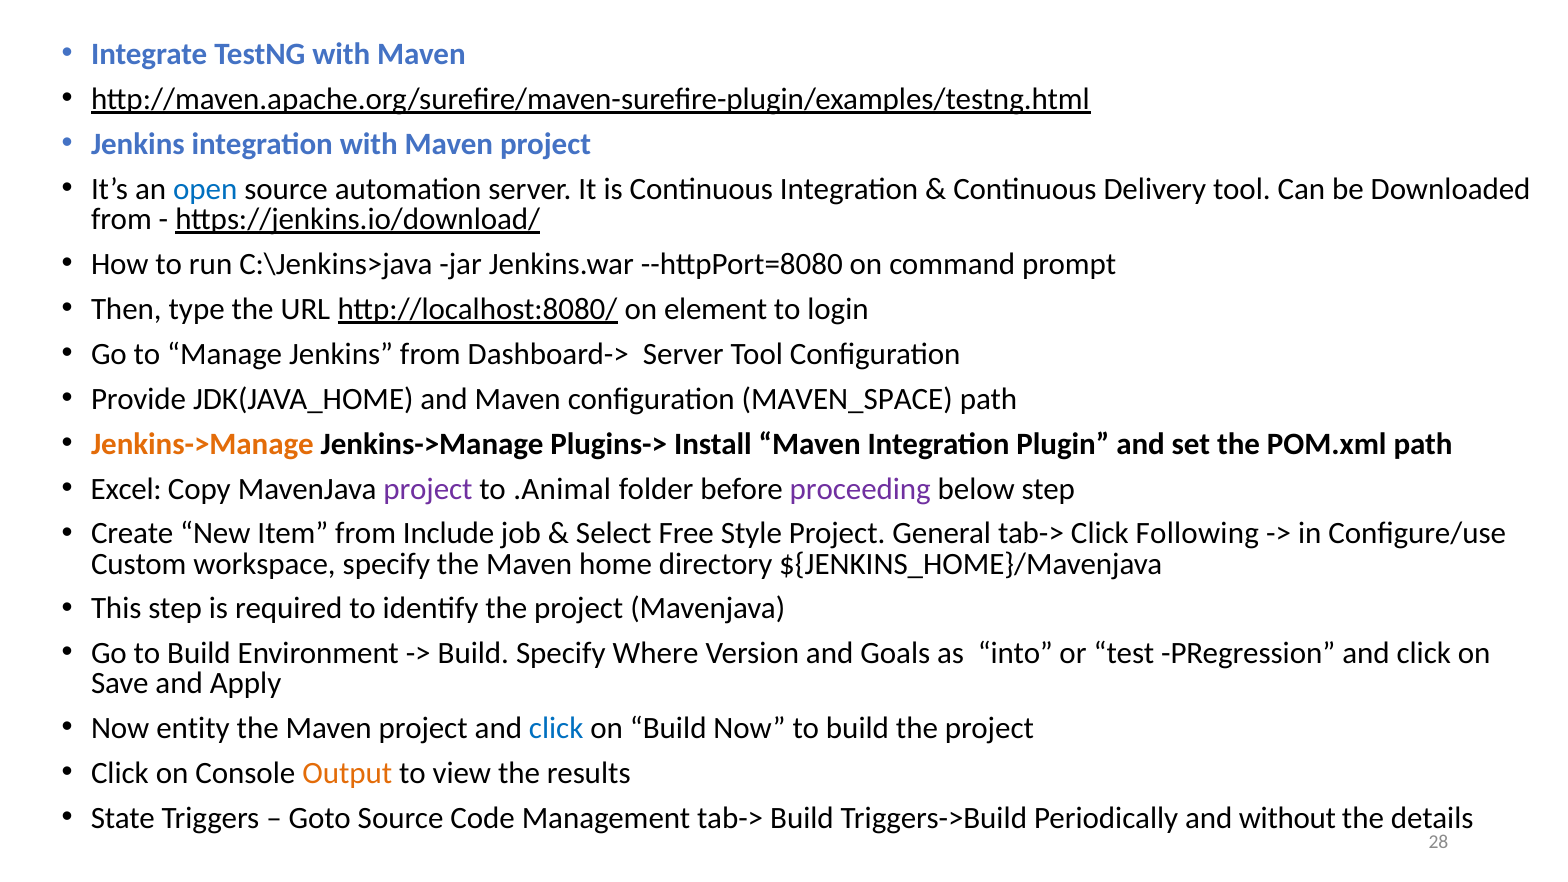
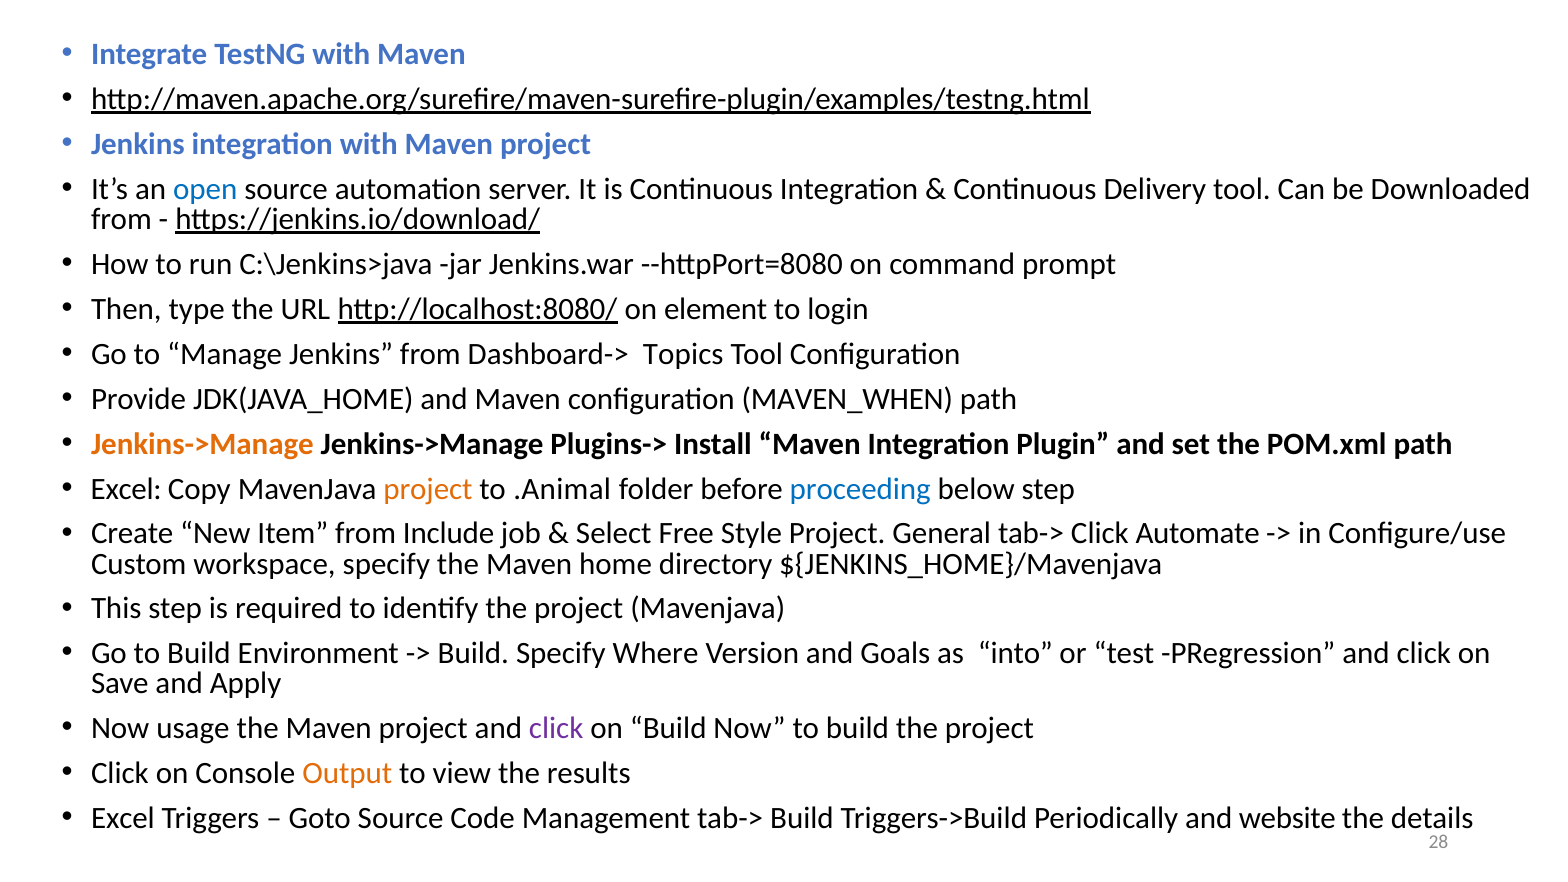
Dashboard-> Server: Server -> Topics (683, 354)
MAVEN_SPACE: MAVEN_SPACE -> MAVEN_WHEN (847, 399)
project colour: purple -> orange (428, 489)
proceeding colour: purple -> blue (860, 489)
Following: Following -> Automate (1198, 534)
entity: entity -> usage (193, 728)
click colour: blue -> purple (556, 728)
State: State -> Excel (123, 818)
without: without -> website (1287, 818)
